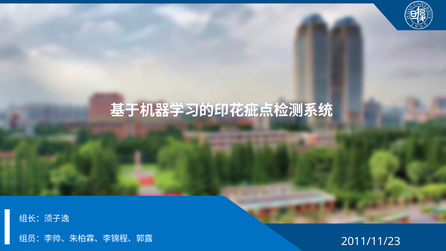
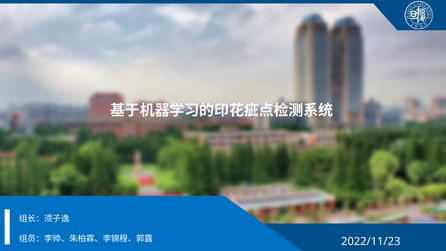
2011/11/23: 2011/11/23 -> 2022/11/23 (371, 241)
